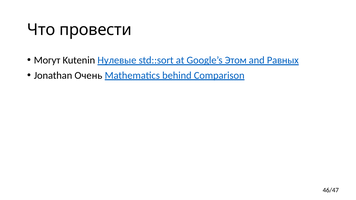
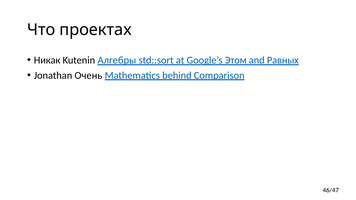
провести: провести -> проектах (96, 30)
Могут: Могут -> Никак (47, 60)
Нулевые: Нулевые -> Алгебры (117, 60)
